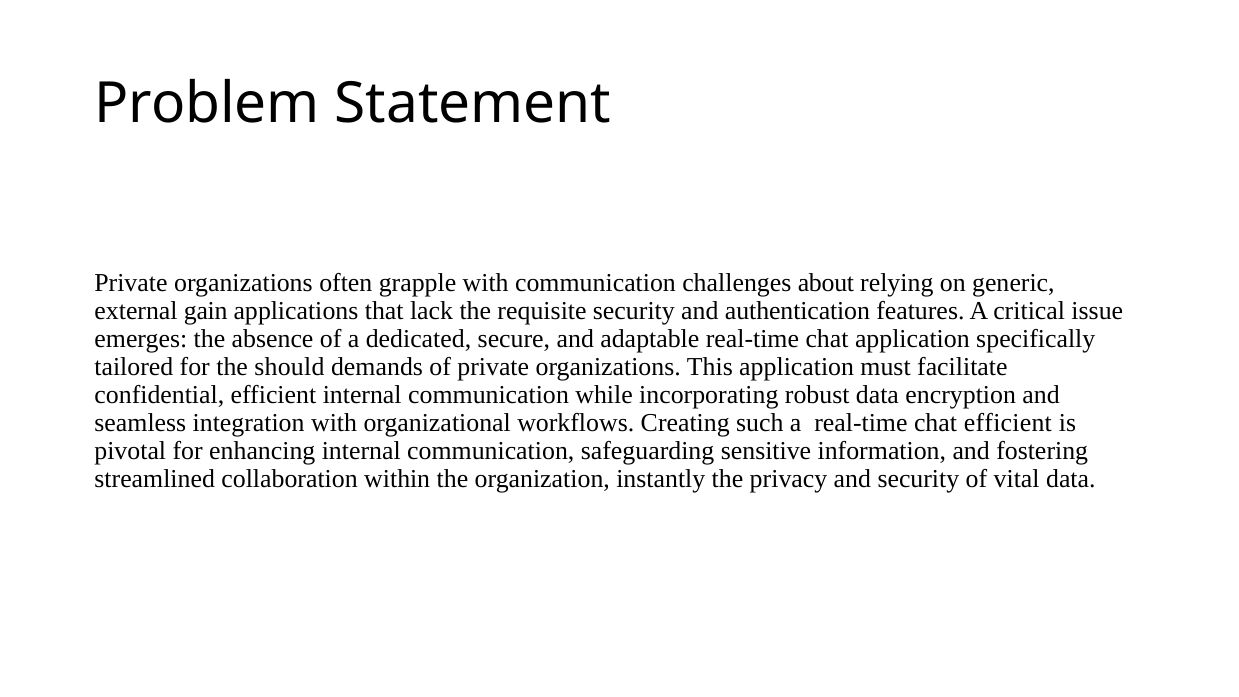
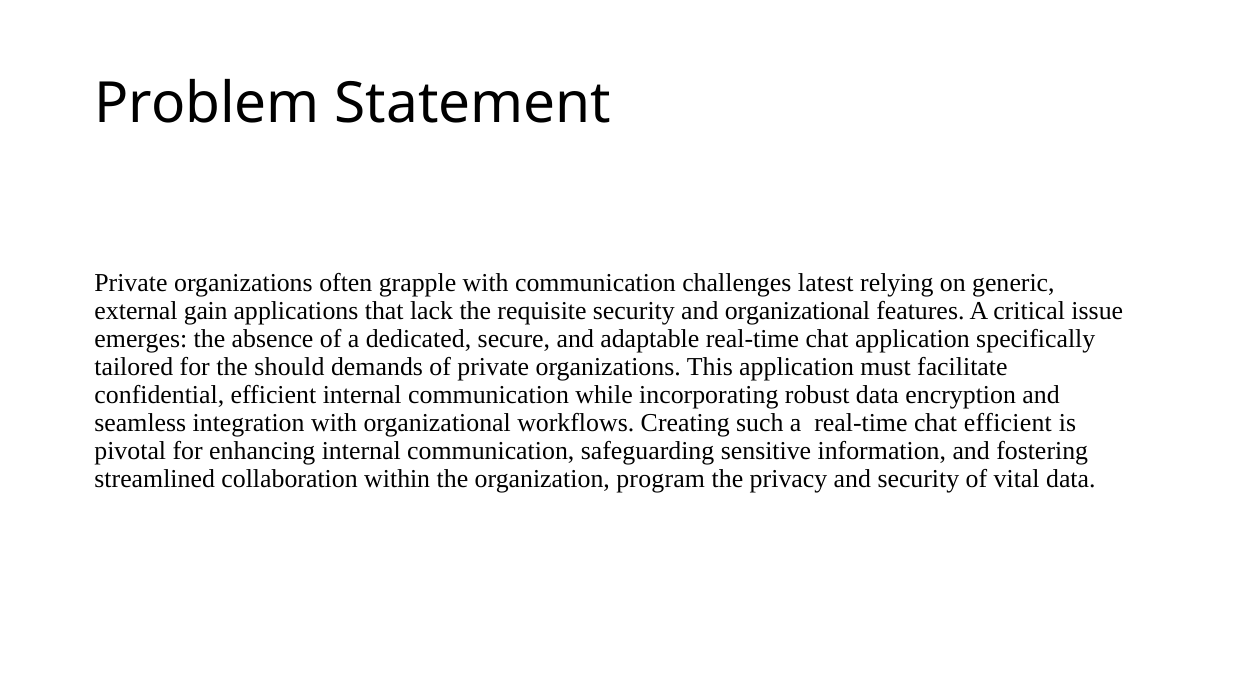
about: about -> latest (826, 283)
and authentication: authentication -> organizational (798, 311)
instantly: instantly -> program (661, 479)
